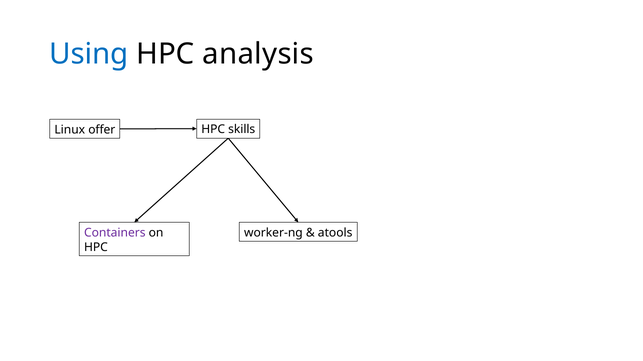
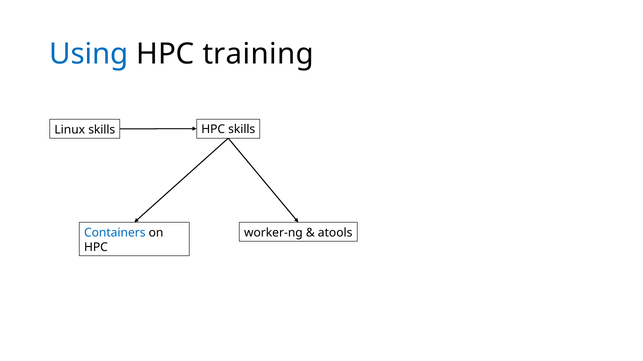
analysis: analysis -> training (258, 54)
Linux offer: offer -> skills (102, 130)
Containers colour: purple -> blue (115, 233)
